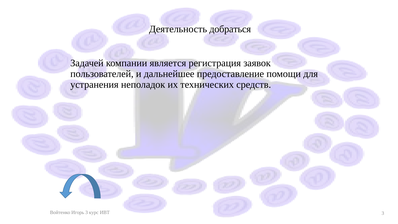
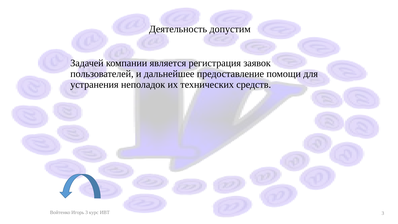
добраться: добраться -> допустим (230, 29)
